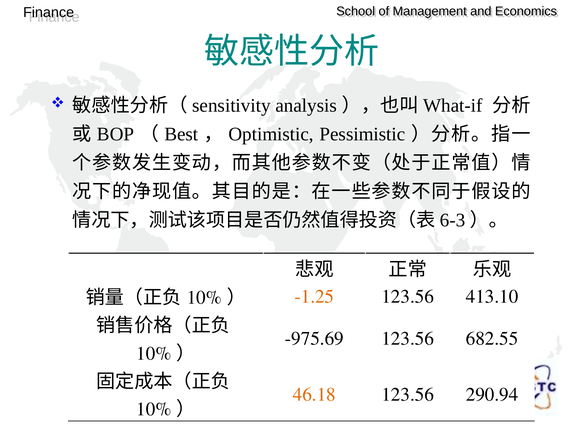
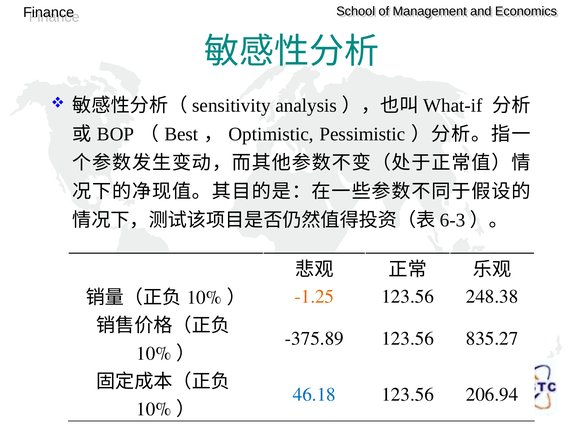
413.10: 413.10 -> 248.38 (492, 296)
-975.69: -975.69 -> -375.89 (314, 338)
682.55: 682.55 -> 835.27 (492, 338)
46.18 colour: orange -> blue (314, 394)
290.94: 290.94 -> 206.94 (492, 394)
